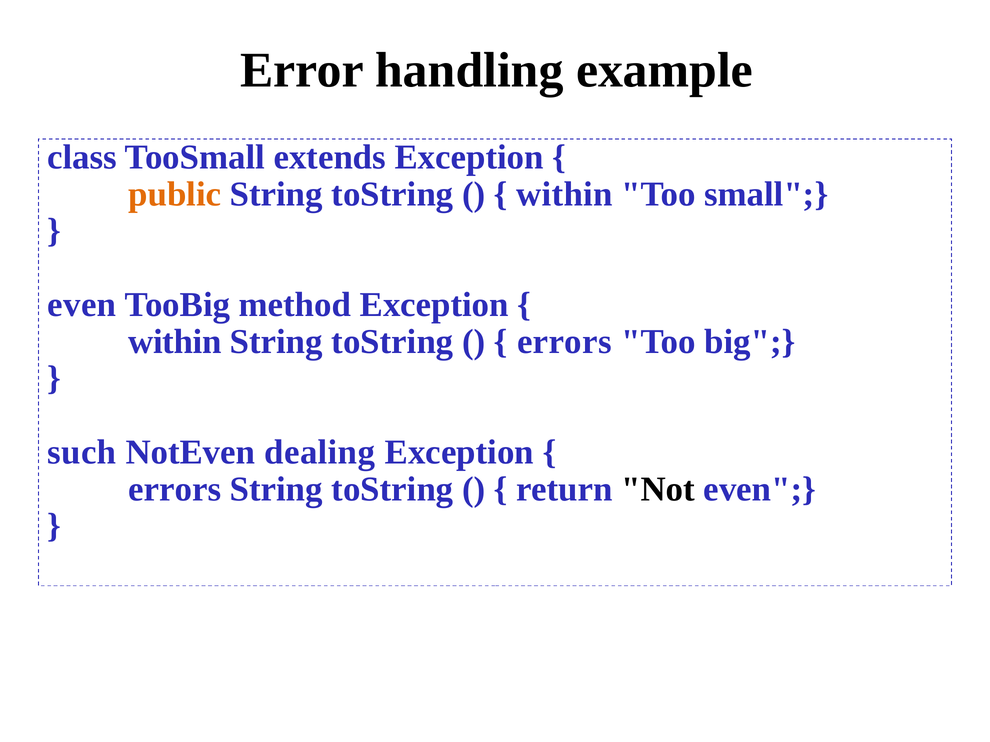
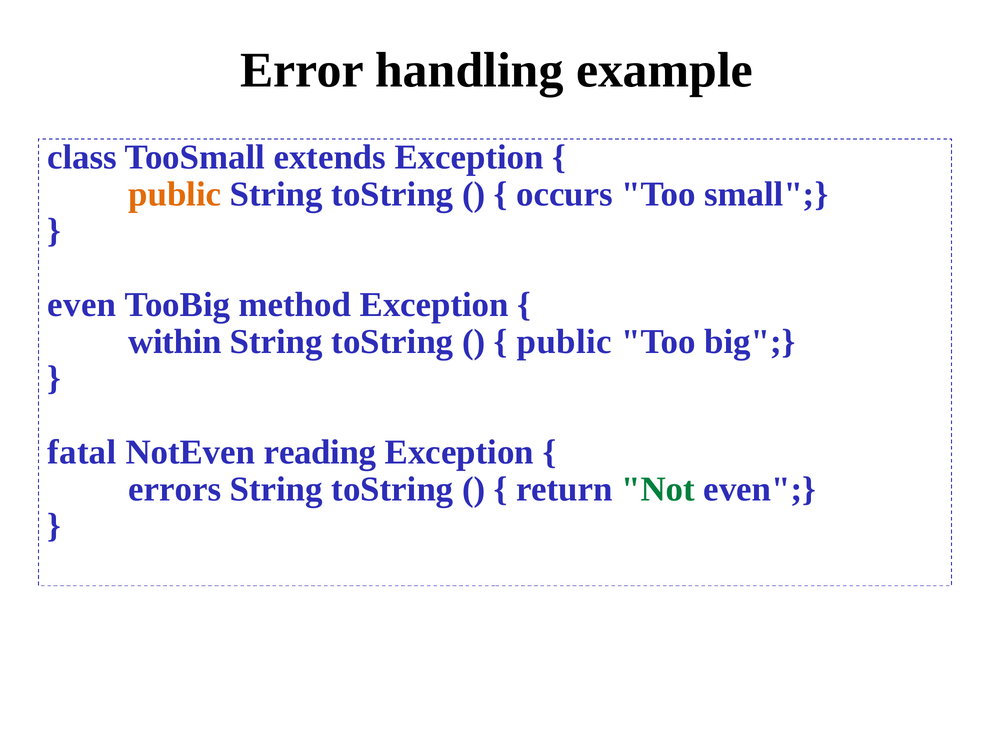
within: within -> occurs (565, 194)
errors: errors -> public (564, 342)
such: such -> fatal (82, 452)
dealing: dealing -> reading (320, 452)
Not colour: black -> green (658, 489)
